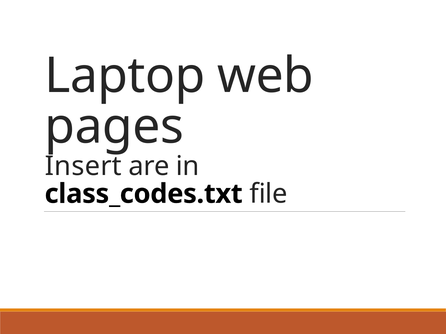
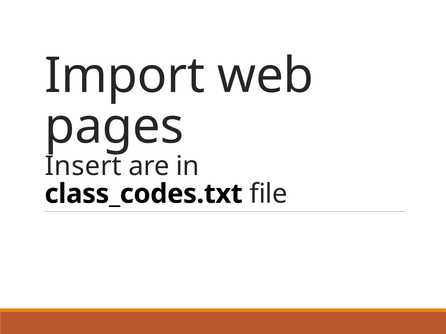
Laptop: Laptop -> Import (125, 76)
